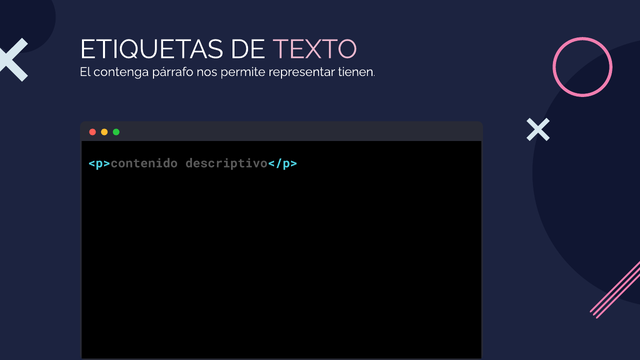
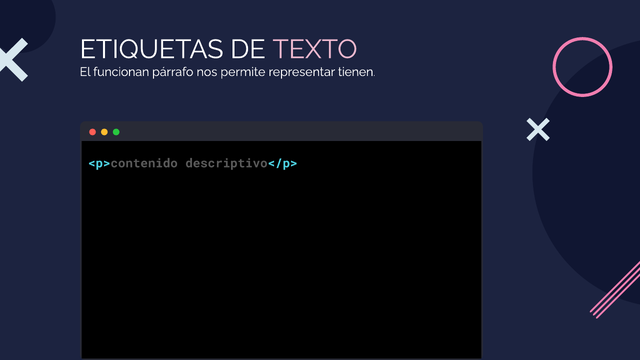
contenga: contenga -> funcionan (121, 72)
